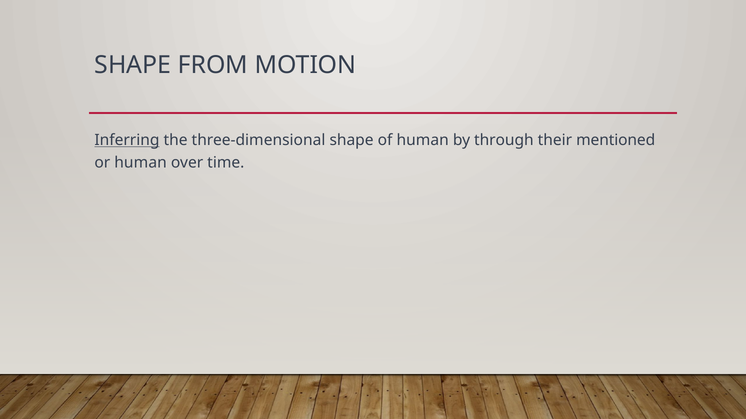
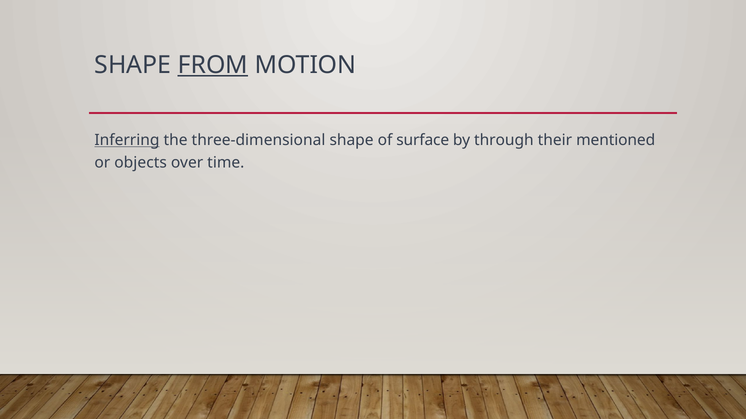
FROM underline: none -> present (213, 65)
of human: human -> surface (423, 140)
or human: human -> objects (141, 163)
